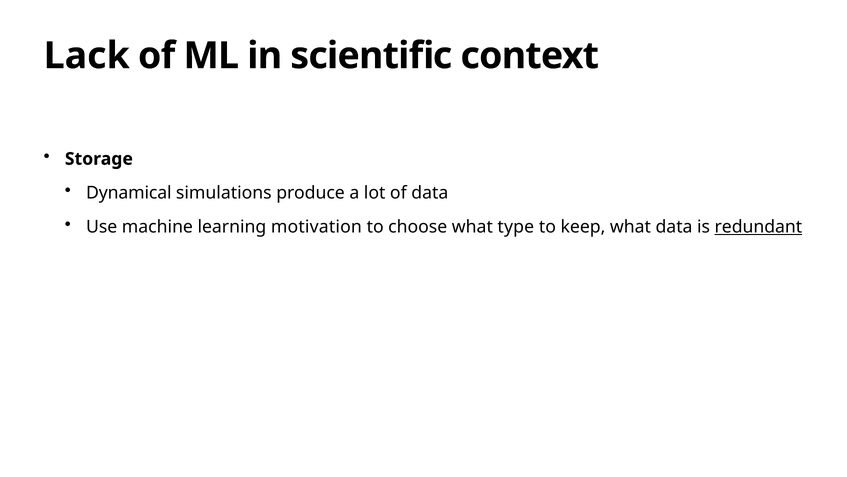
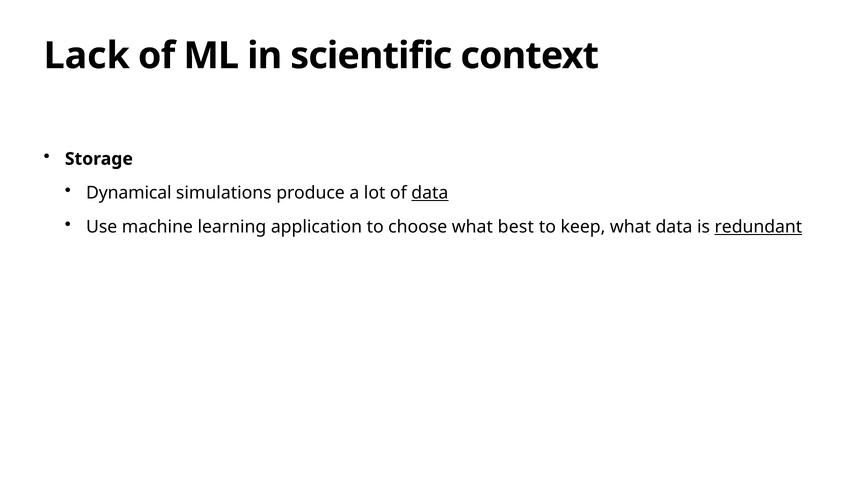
data underline: none -> present (430, 193)
motivation: motivation -> application (316, 227)
type: type -> best (516, 227)
